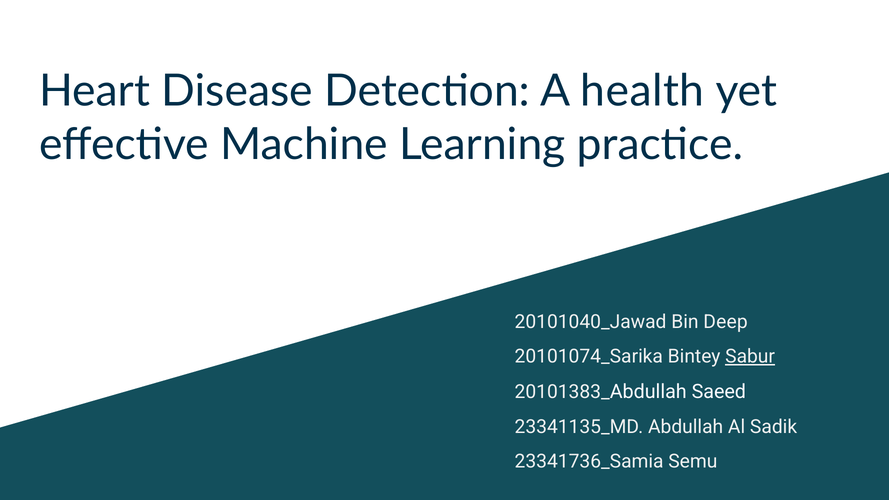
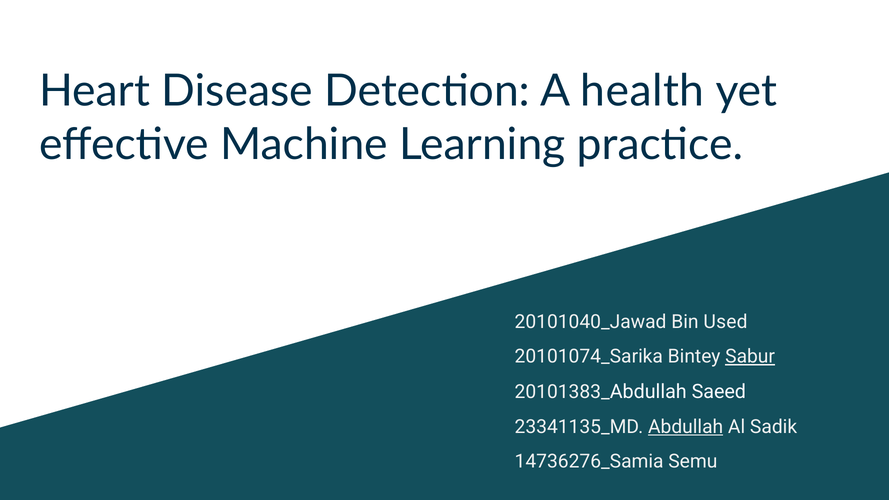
Deep: Deep -> Used (726, 322)
Abdullah underline: none -> present (686, 427)
23341736_Samia: 23341736_Samia -> 14736276_Samia (589, 461)
